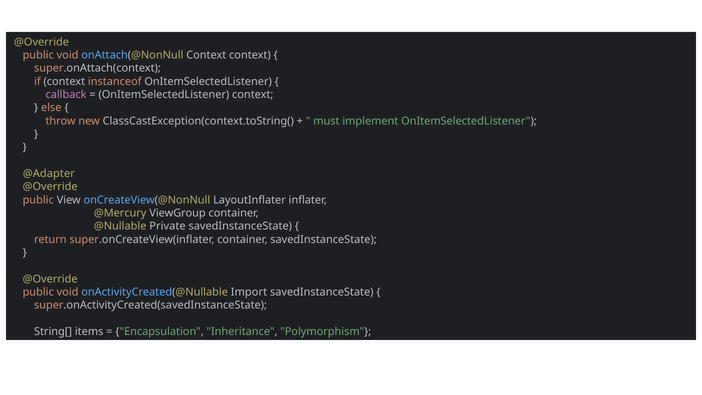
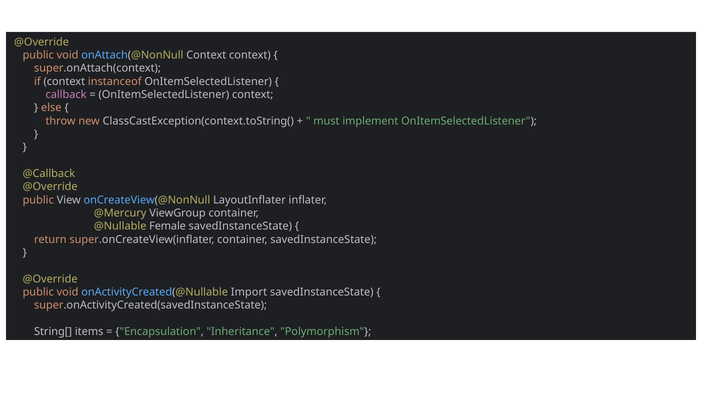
@Adapter: @Adapter -> @Callback (49, 174)
Private: Private -> Female (168, 226)
